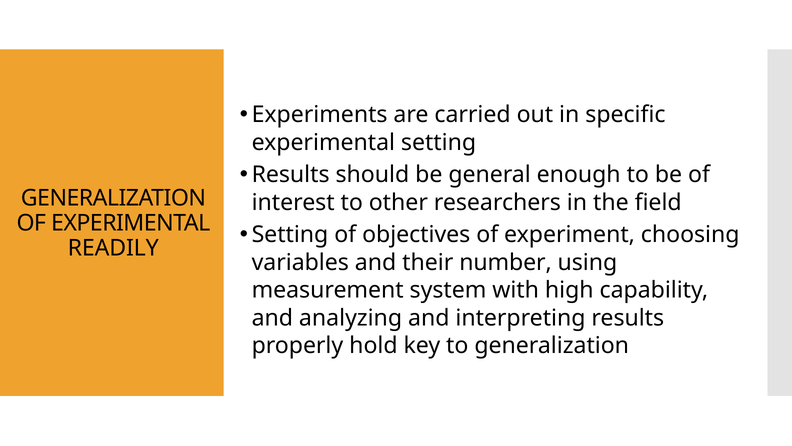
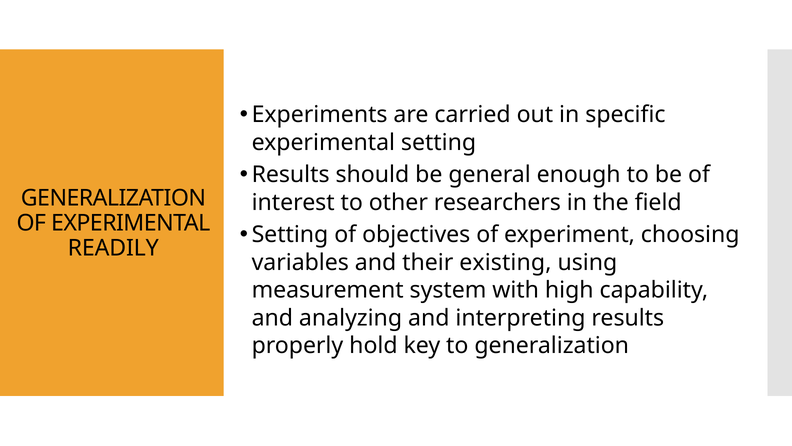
number: number -> existing (505, 262)
